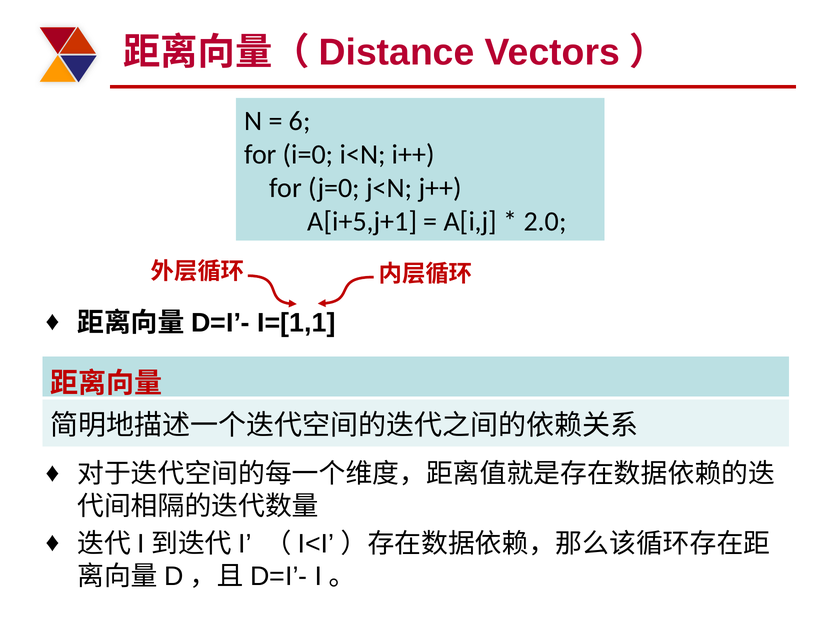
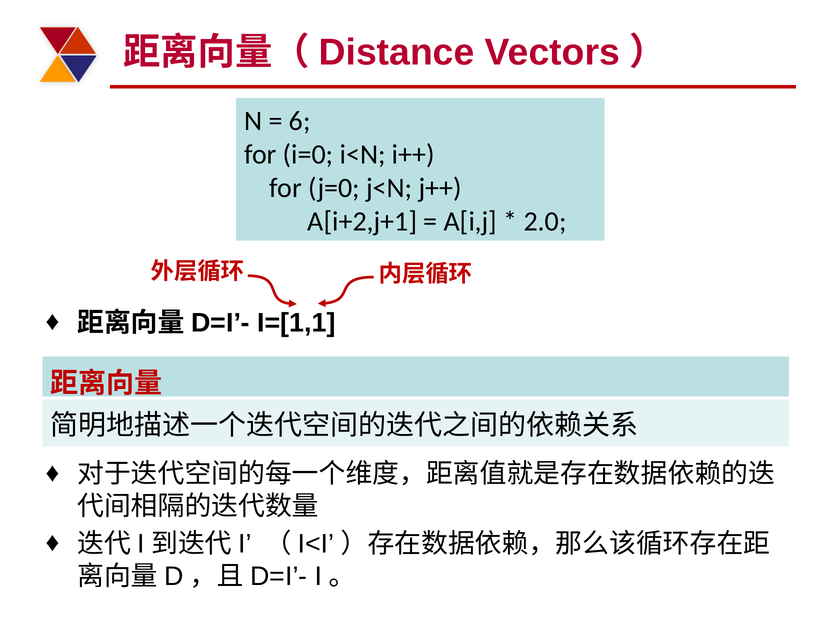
A[i+5,j+1: A[i+5,j+1 -> A[i+2,j+1 (362, 222)
